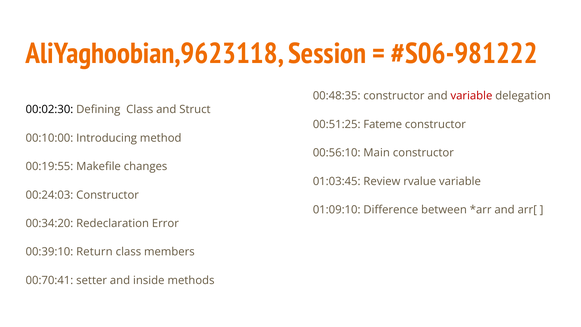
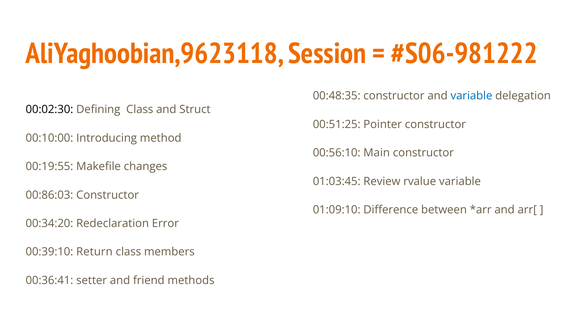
variable colour: red -> blue (471, 96)
Fateme: Fateme -> Pointer (383, 124)
00:24:03: 00:24:03 -> 00:86:03 (49, 195)
00:70:41: 00:70:41 -> 00:36:41 (49, 280)
inside: inside -> friend (149, 280)
